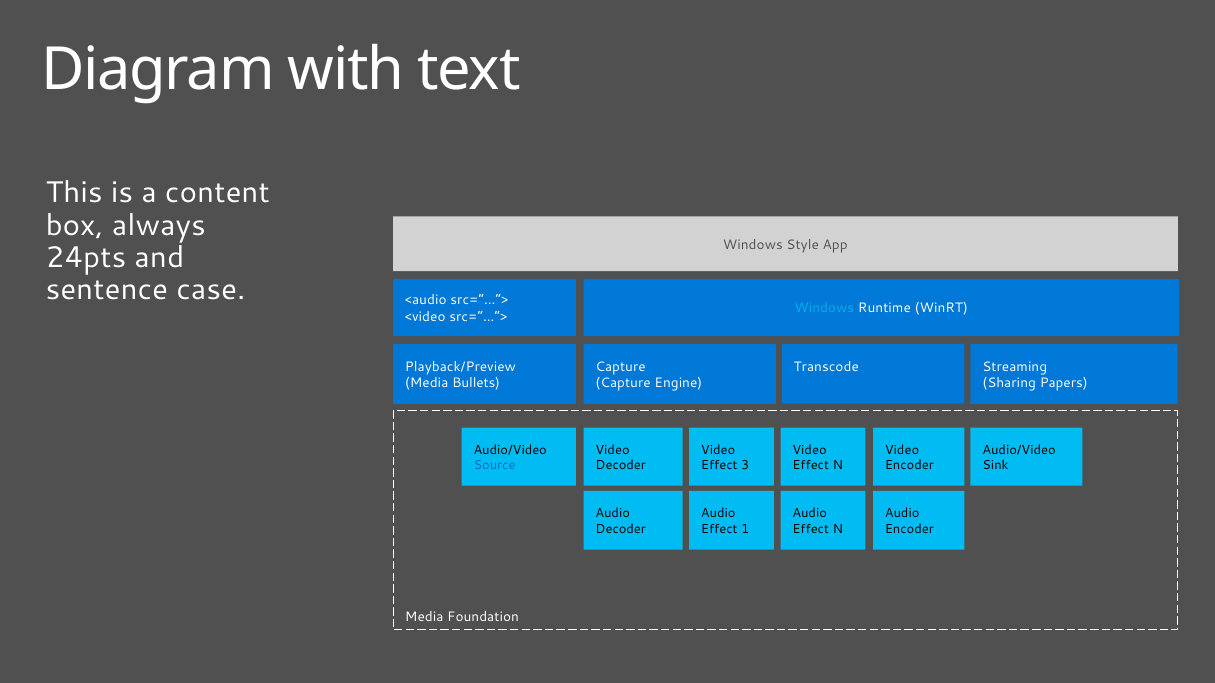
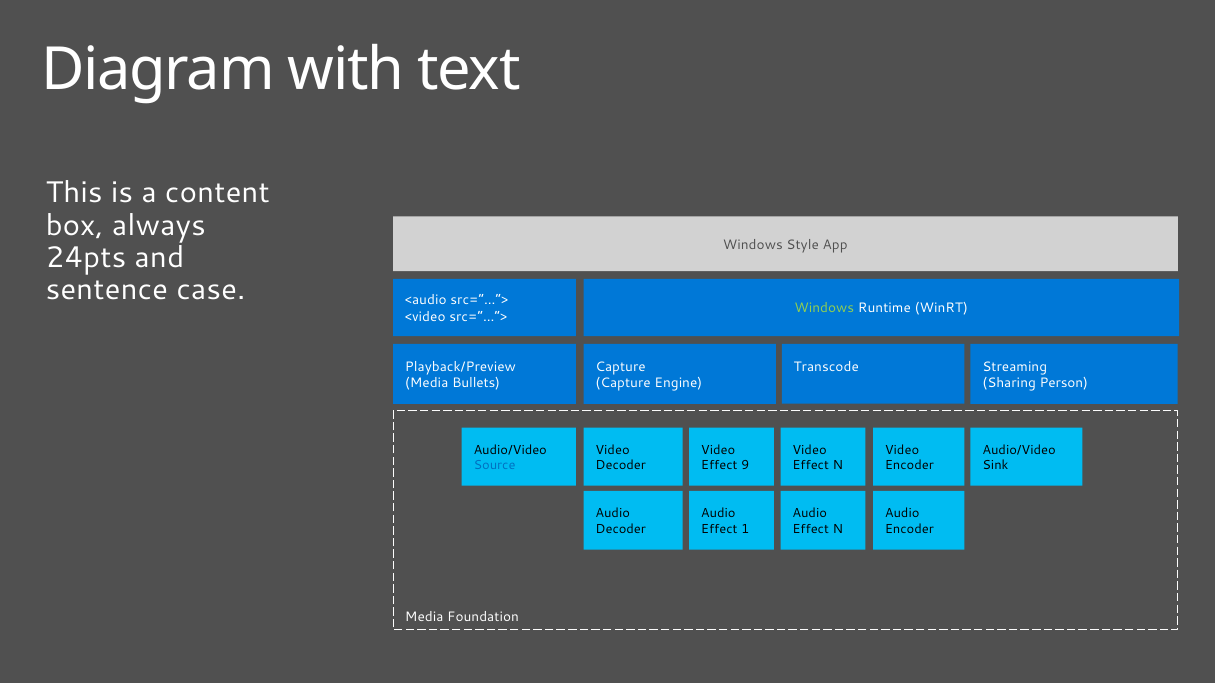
Windows colour: light blue -> light green (824, 309)
Papers: Papers -> Person (1064, 383)
3: 3 -> 9 (745, 466)
